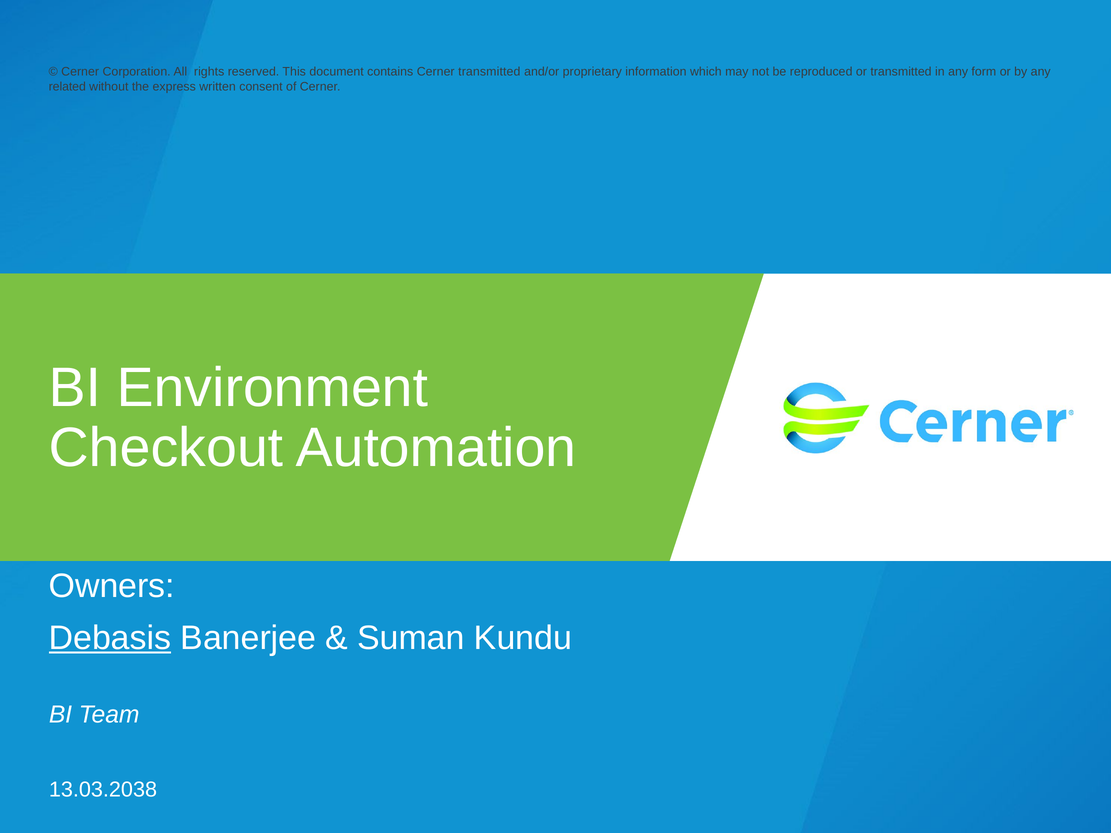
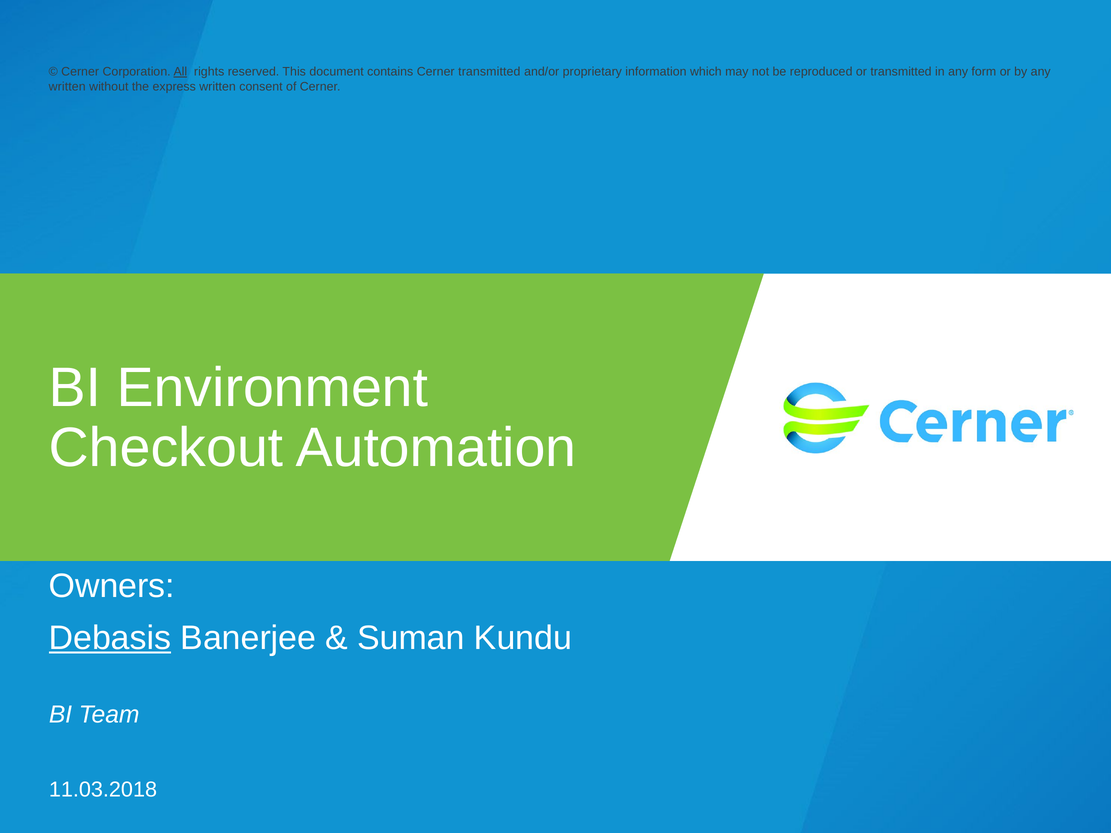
All underline: none -> present (180, 72)
related: related -> written (67, 87)
13.03.2038: 13.03.2038 -> 11.03.2018 (103, 790)
